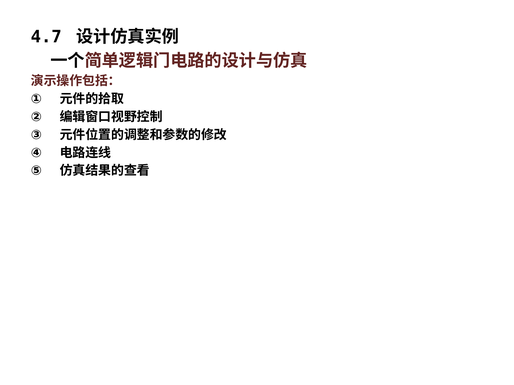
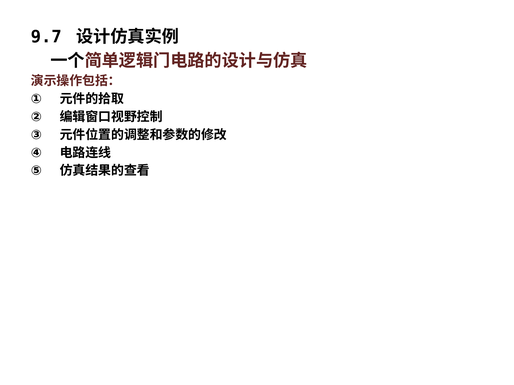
4.7: 4.7 -> 9.7 (46, 37)
